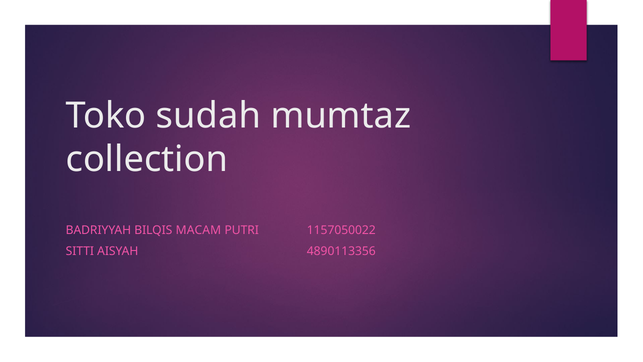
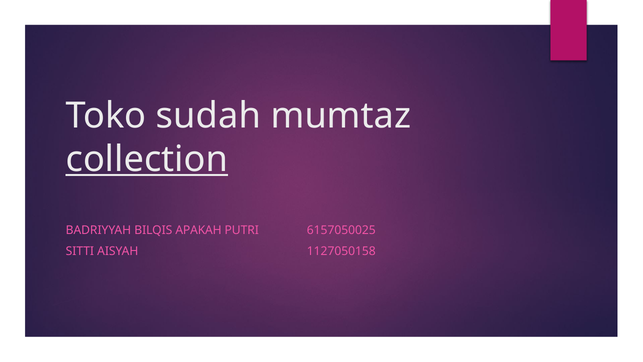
collection underline: none -> present (147, 159)
MACAM: MACAM -> APAKAH (199, 230)
1157050022: 1157050022 -> 6157050025 (341, 230)
4890113356: 4890113356 -> 1127050158 (341, 251)
